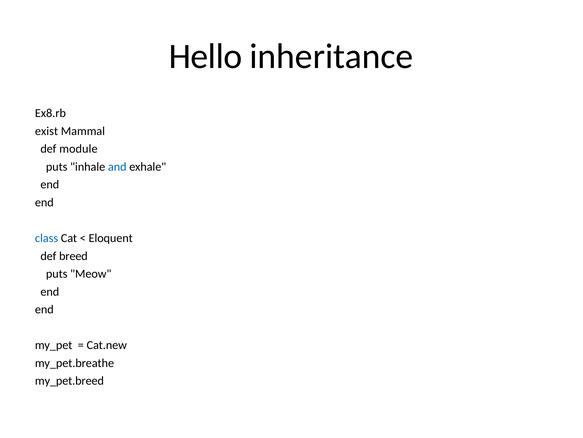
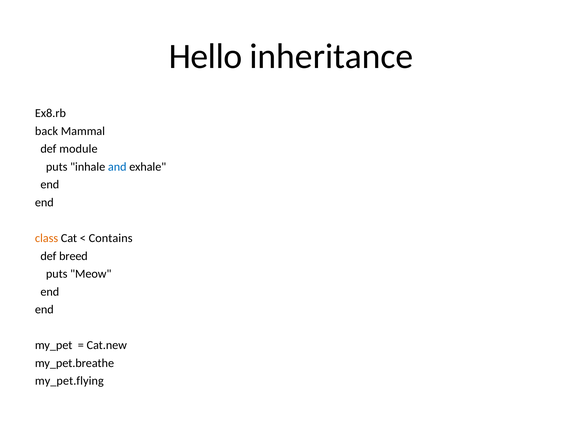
exist: exist -> back (47, 131)
class colour: blue -> orange (47, 238)
Eloquent: Eloquent -> Contains (111, 238)
my_pet.breed: my_pet.breed -> my_pet.flying (69, 380)
